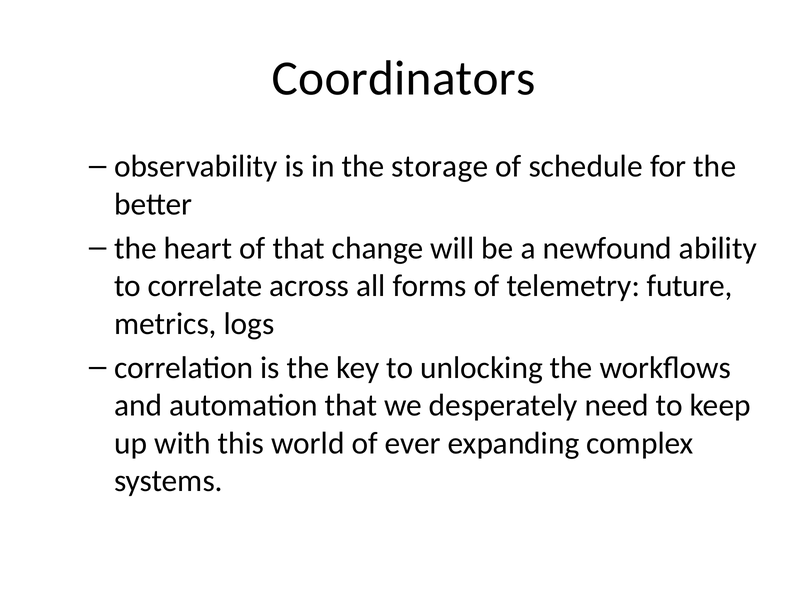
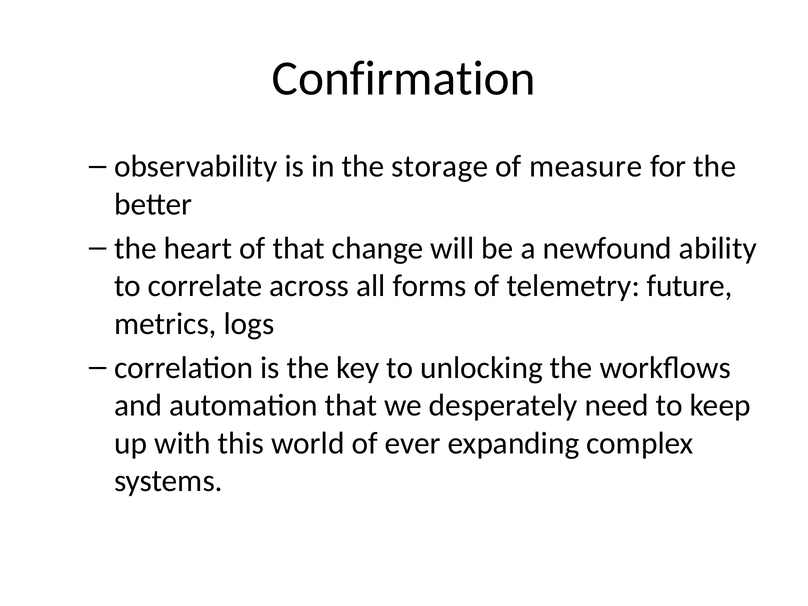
Coordinators: Coordinators -> Confirmation (404, 78)
schedule: schedule -> measure (586, 166)
